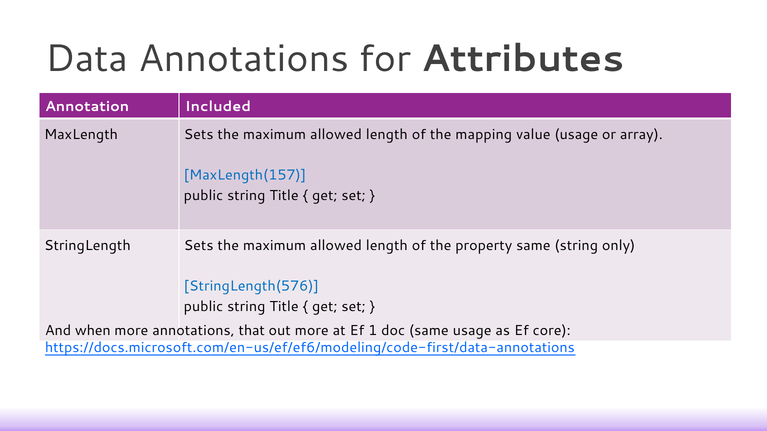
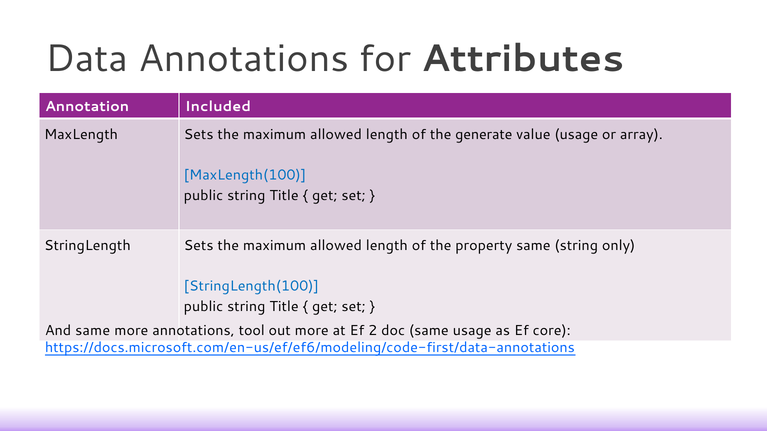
mapping: mapping -> generate (484, 135)
MaxLength(157: MaxLength(157 -> MaxLength(100 (245, 175)
StringLength(576: StringLength(576 -> StringLength(100 (251, 286)
And when: when -> same (93, 331)
that: that -> tool (252, 331)
1: 1 -> 2 (373, 331)
